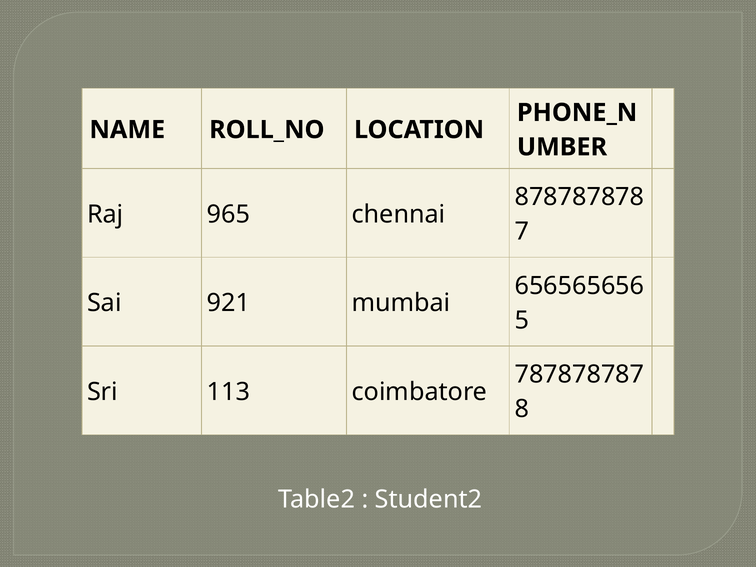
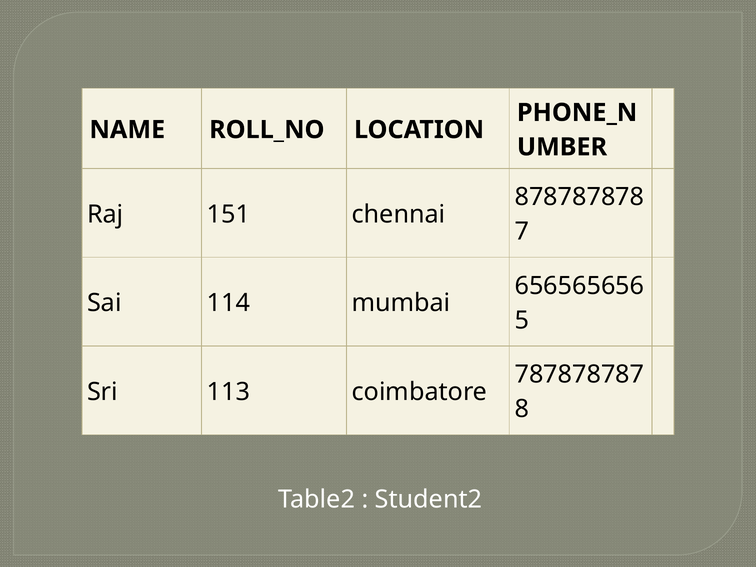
965: 965 -> 151 (228, 214)
921: 921 -> 114 (228, 303)
